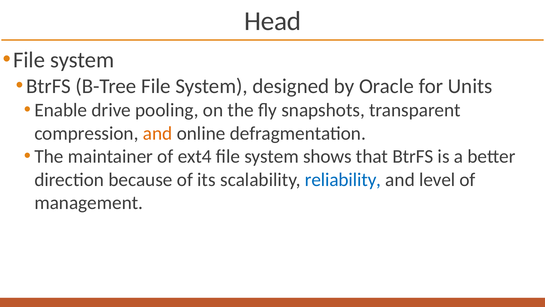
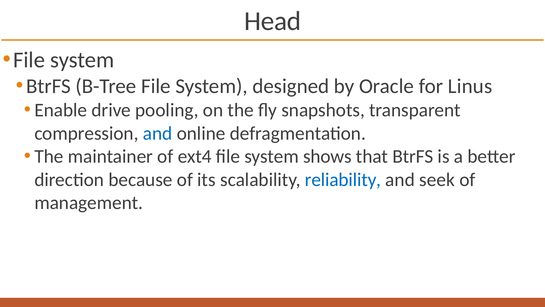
Units: Units -> Linus (470, 86)
and colour: orange -> blue (158, 133)
level: level -> seek (437, 179)
